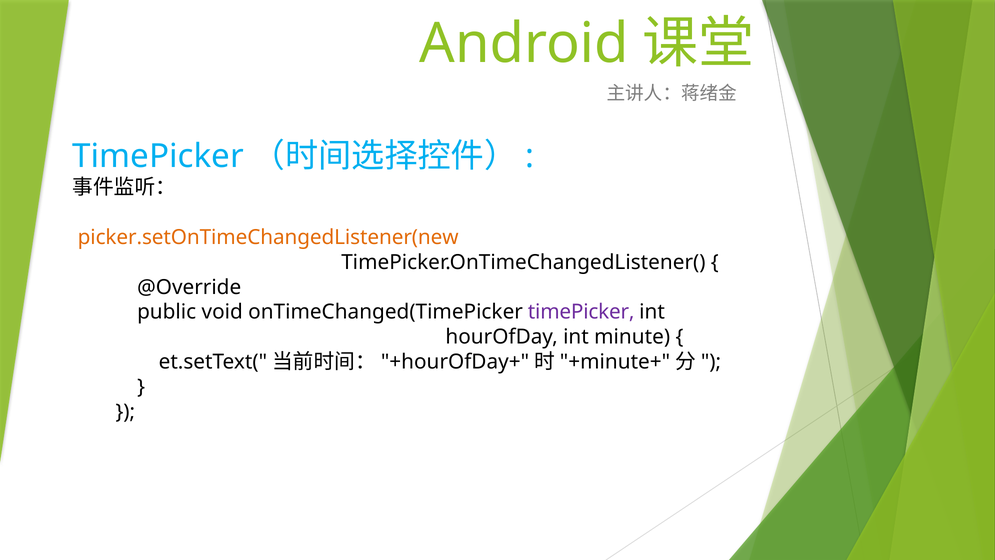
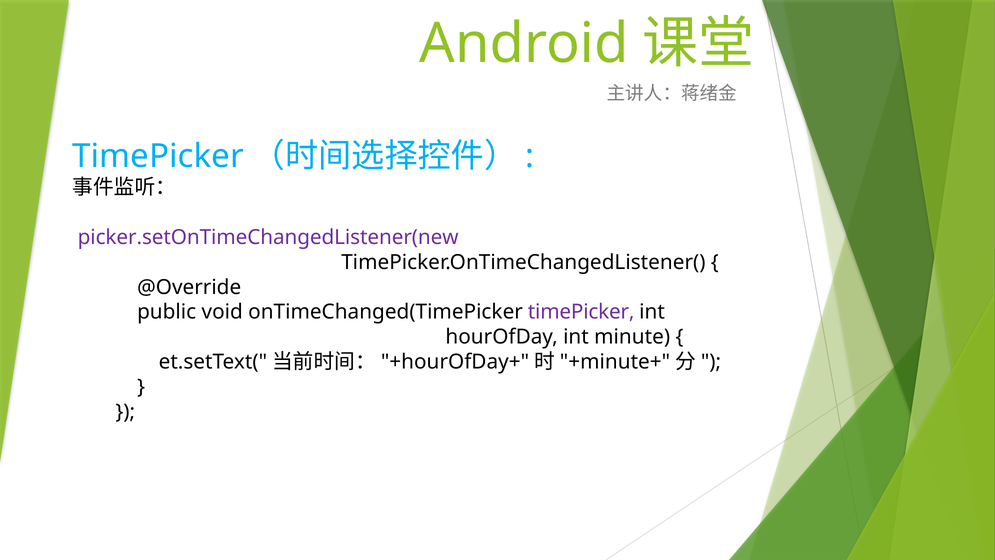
picker.setOnTimeChangedListener(new colour: orange -> purple (268, 237)
